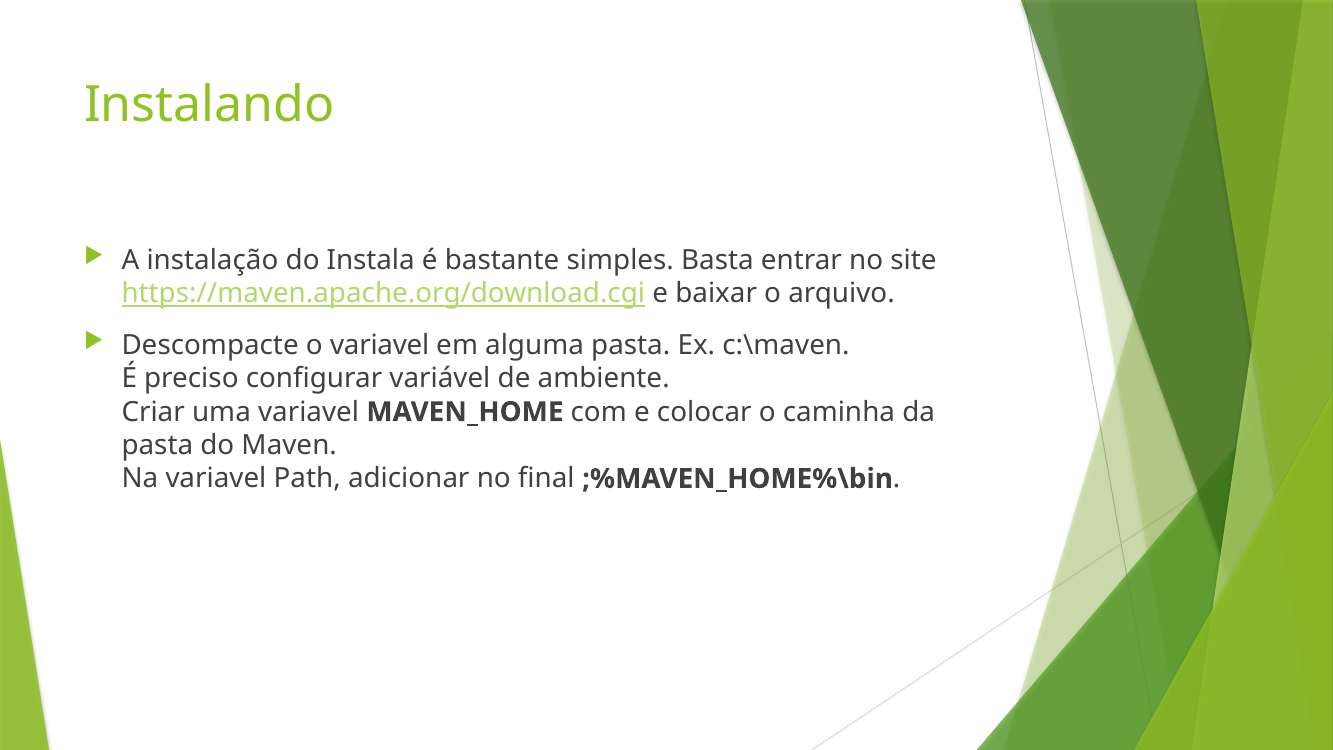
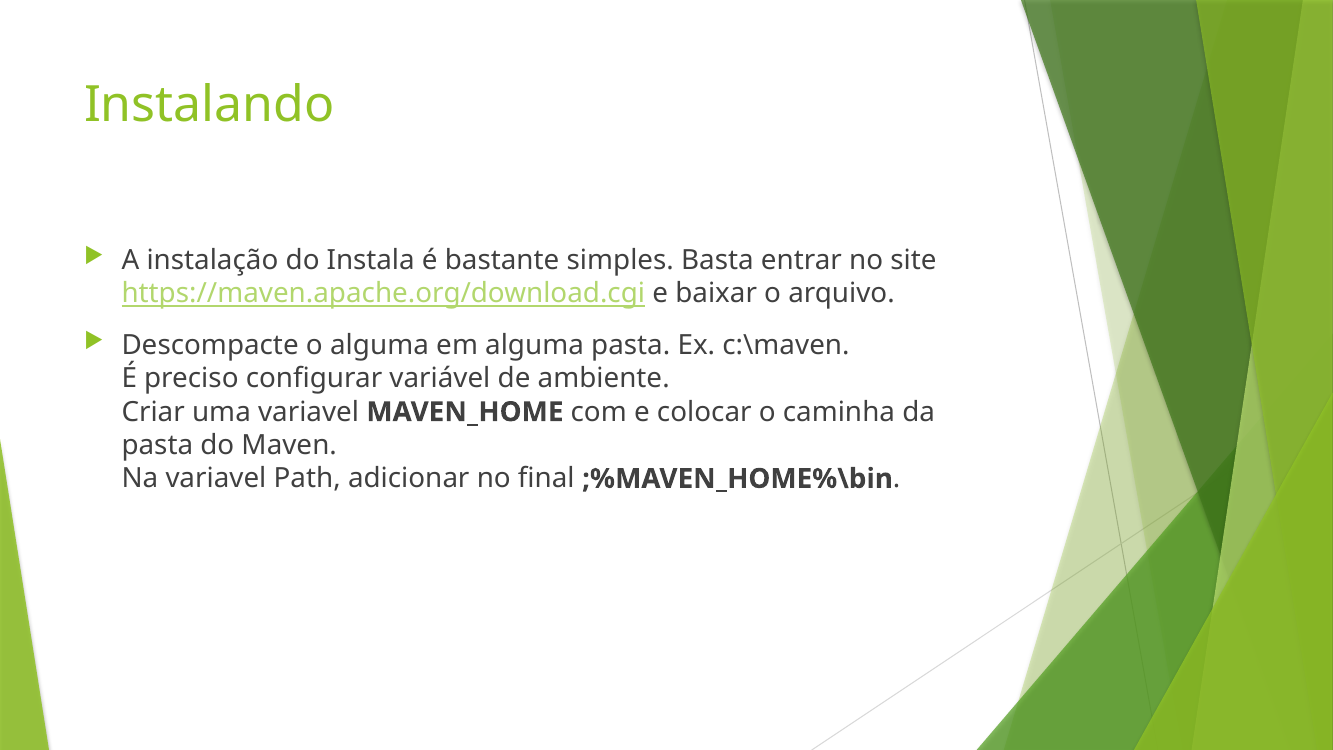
o variavel: variavel -> alguma (380, 345)
